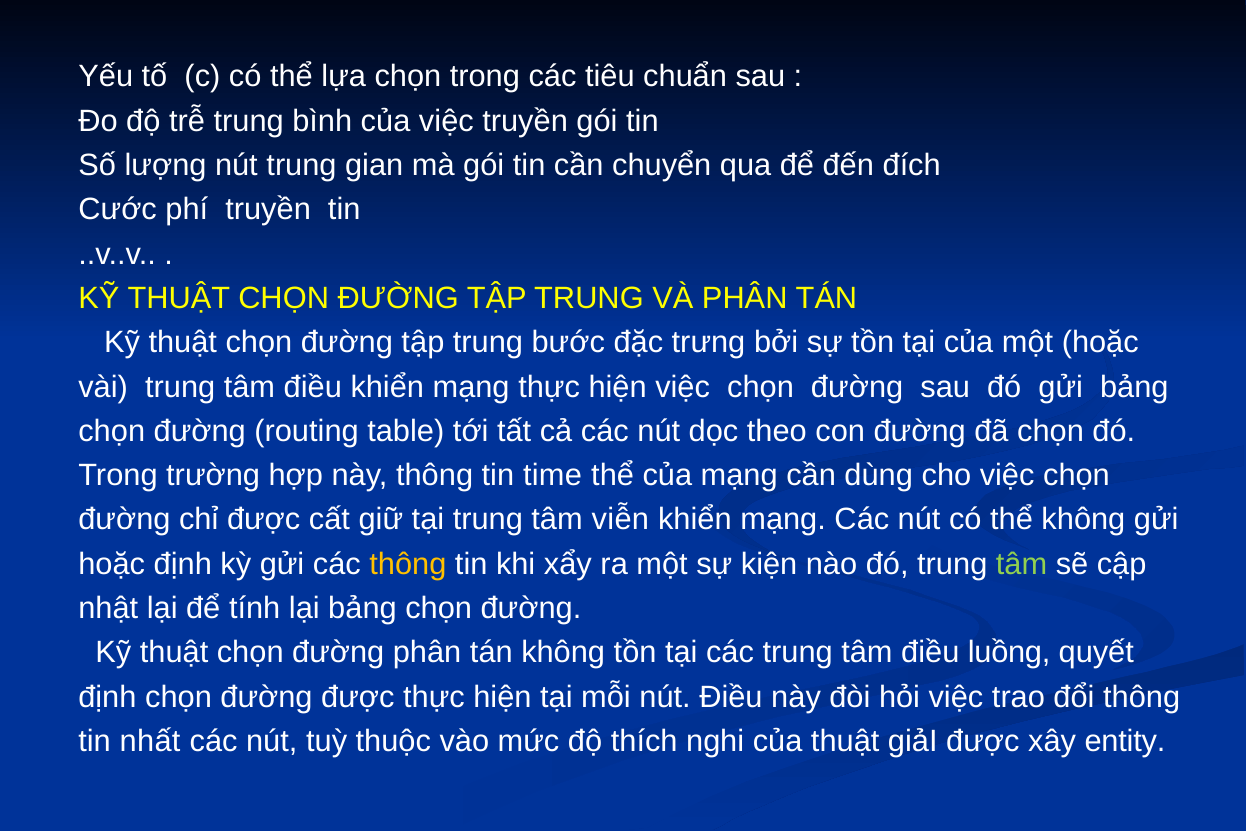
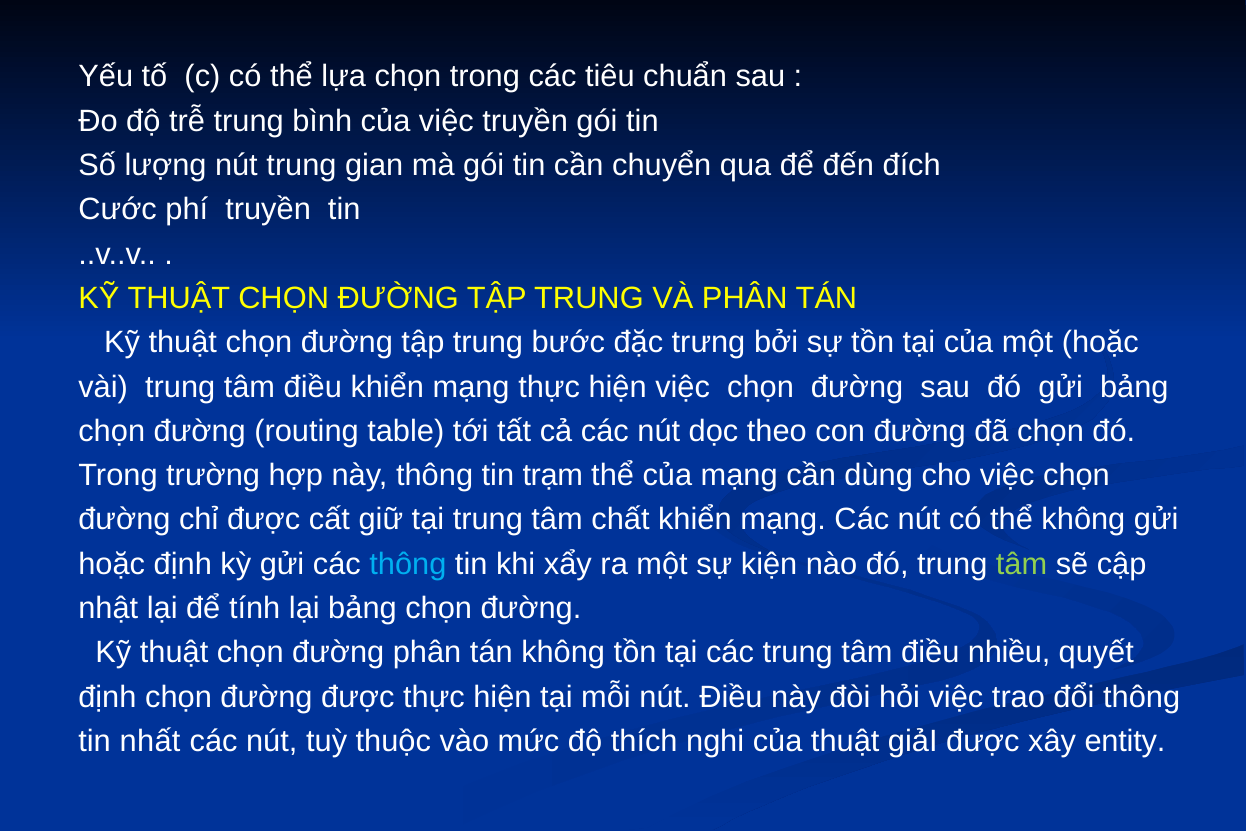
time: time -> trạm (553, 475)
viễn: viễn -> chất (621, 520)
thông colour: yellow -> light blue (408, 564)
luồng: luồng -> nhiều (1009, 652)
